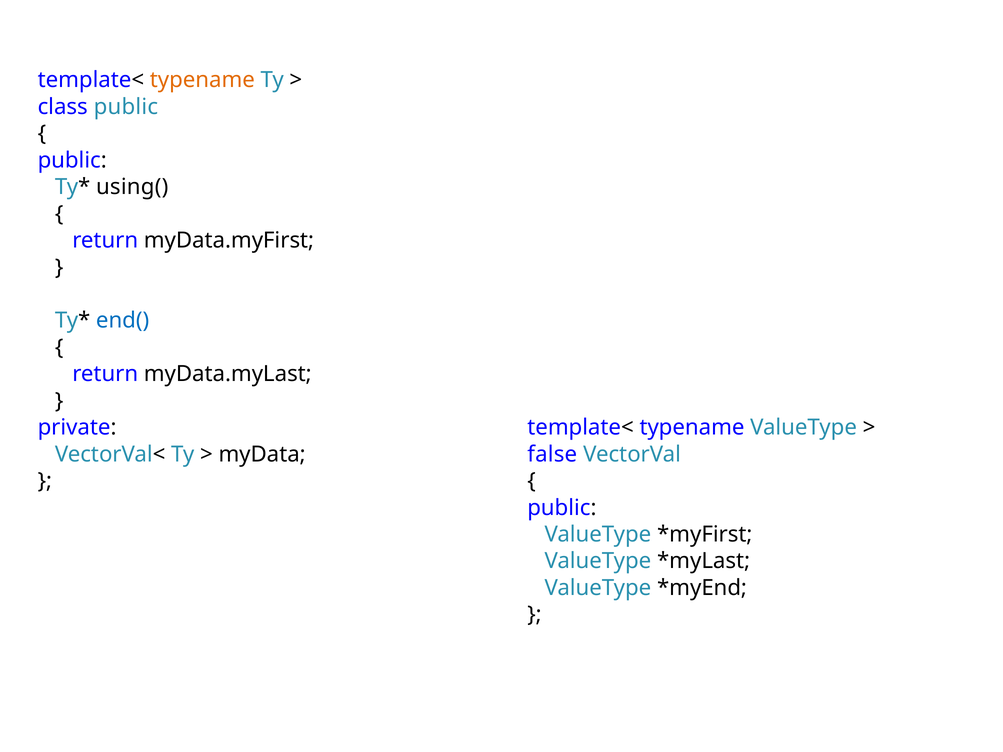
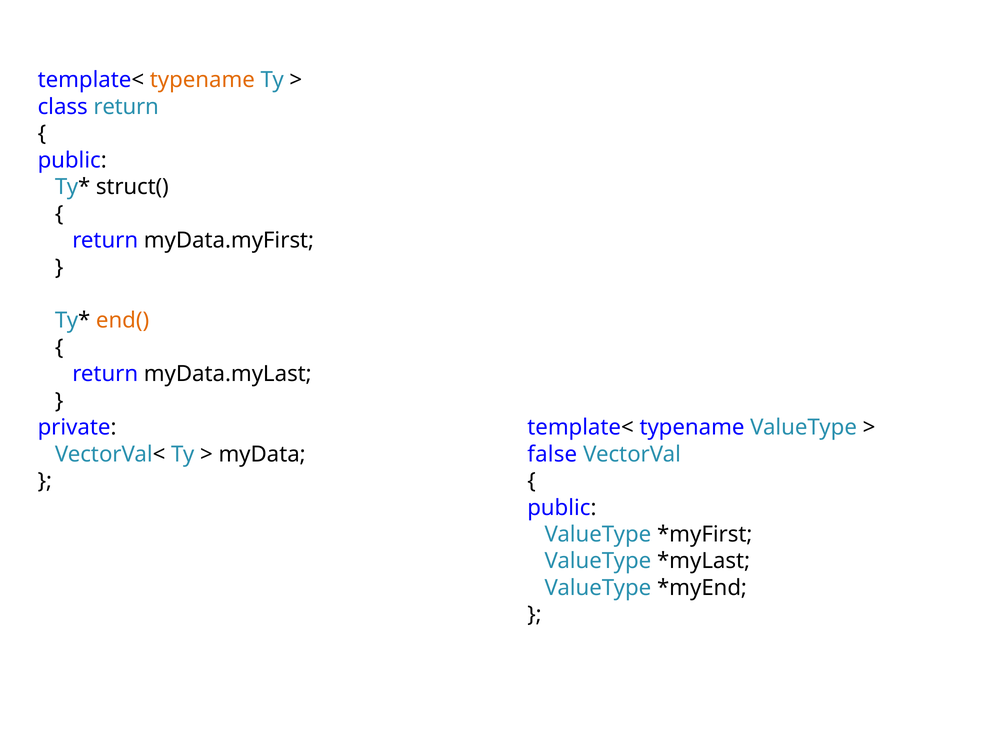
class public: public -> return (126, 107)
using(: using( -> struct( (132, 187)
end( colour: blue -> orange (123, 321)
